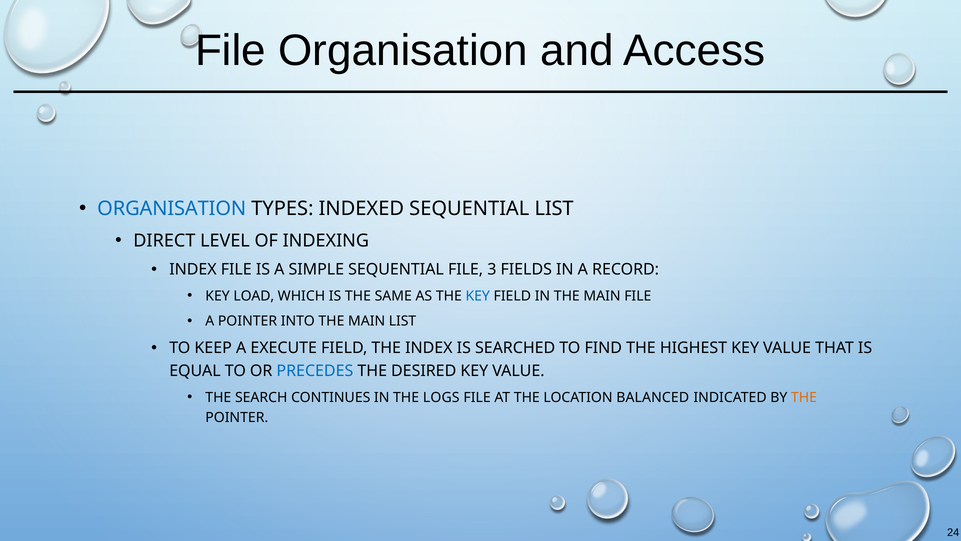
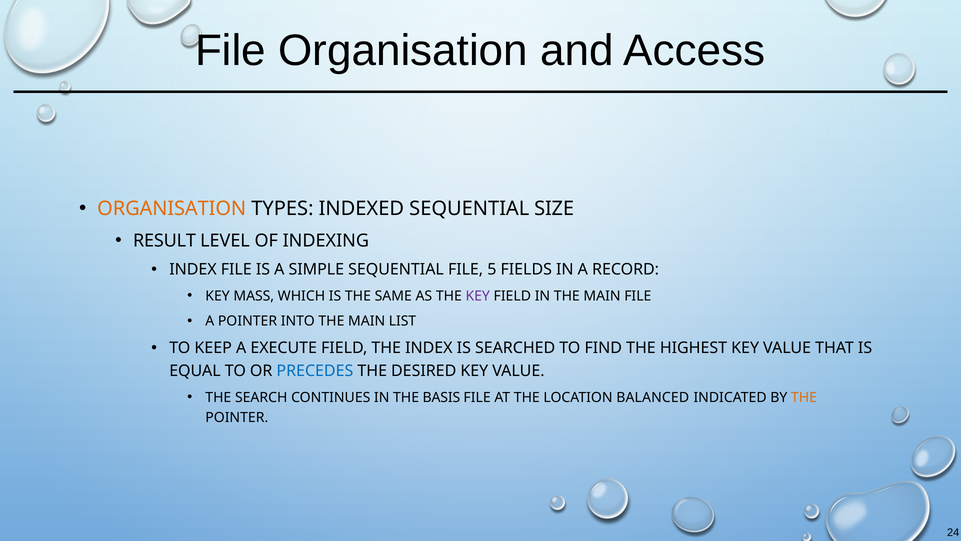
ORGANISATION colour: blue -> orange (172, 208)
SEQUENTIAL LIST: LIST -> SIZE (554, 208)
DIRECT: DIRECT -> RESULT (164, 240)
3: 3 -> 5 (492, 269)
LOAD: LOAD -> MASS (254, 296)
KEY colour: blue -> purple (478, 296)
LOGS: LOGS -> BASIS (441, 397)
